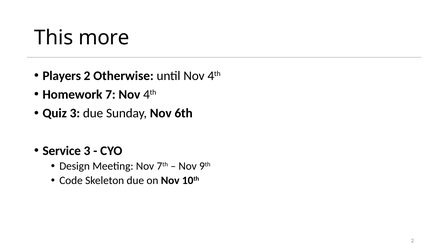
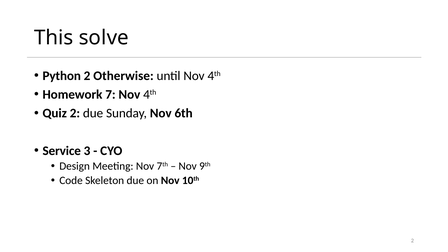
more: more -> solve (104, 38)
Players: Players -> Python (62, 76)
Quiz 3: 3 -> 2 (75, 113)
